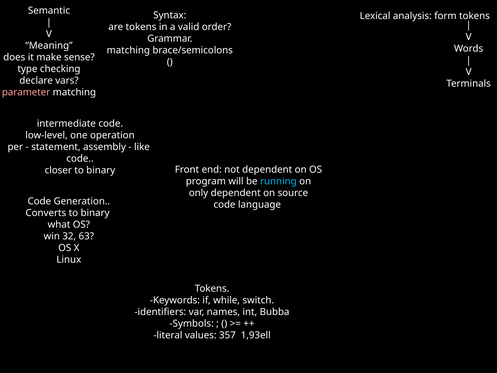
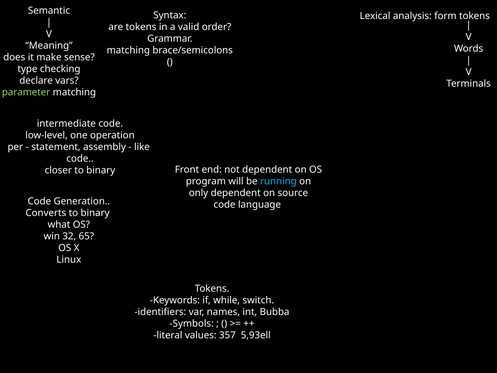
parameter colour: pink -> light green (26, 92)
63: 63 -> 65 (86, 236)
1,93ell: 1,93ell -> 5,93ell (256, 335)
